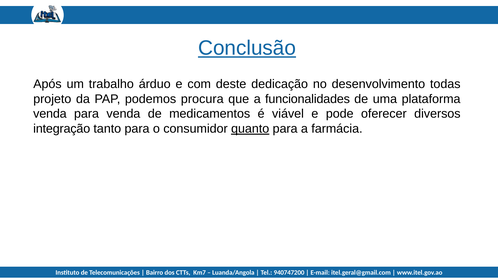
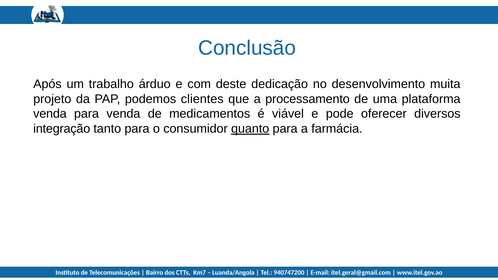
Conclusão underline: present -> none (247, 48)
todas: todas -> muita (445, 84)
procura: procura -> clientes (202, 99)
funcionalidades: funcionalidades -> processamento (308, 99)
